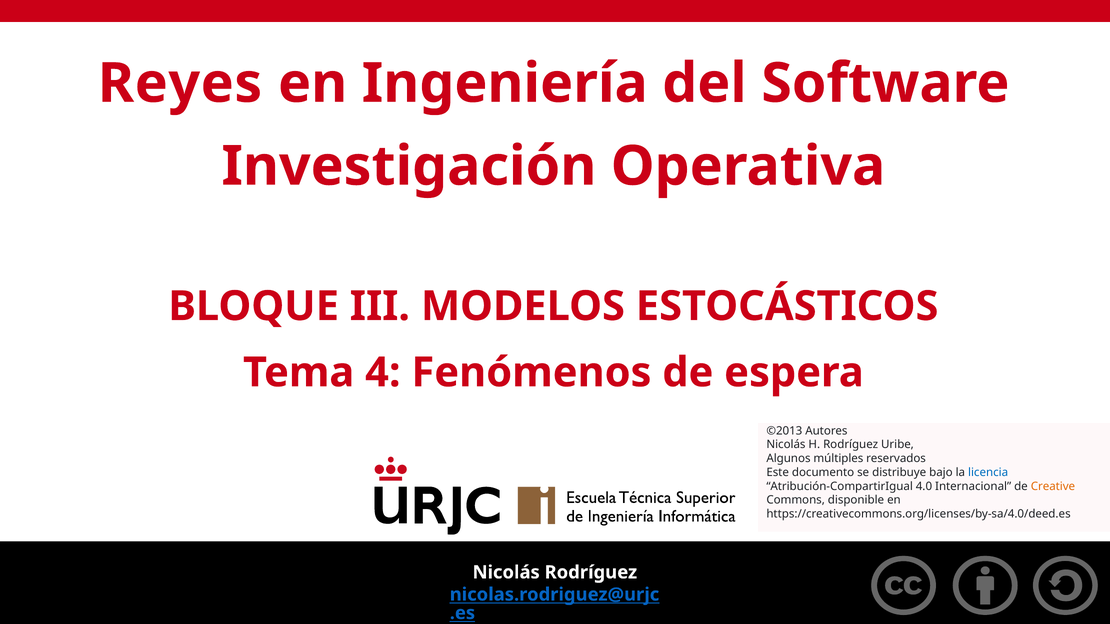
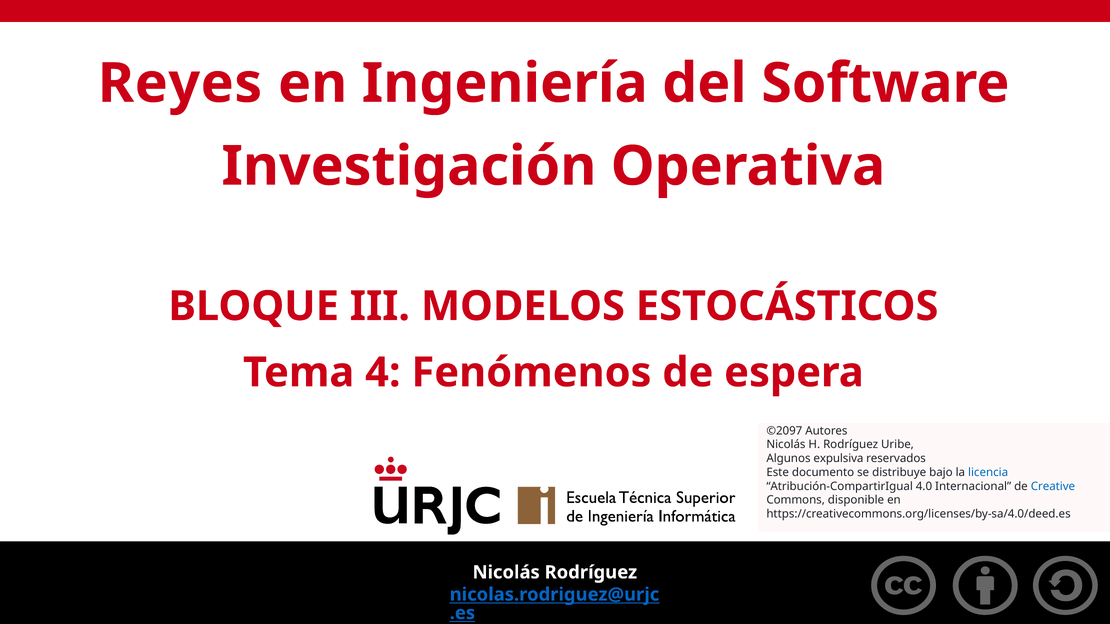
©2013: ©2013 -> ©2097 (784, 431)
múltiples: múltiples -> expulsiva (838, 459)
Creative colour: orange -> blue (1053, 487)
